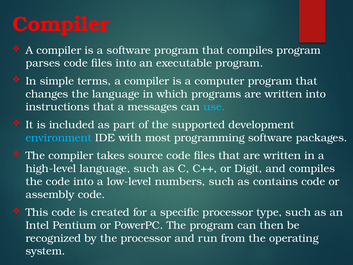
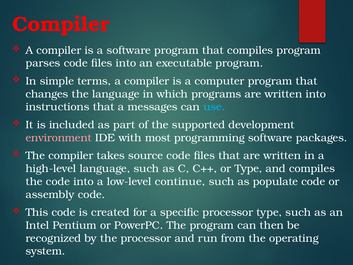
environment colour: light blue -> pink (59, 138)
or Digit: Digit -> Type (248, 168)
numbers: numbers -> continue (180, 181)
contains: contains -> populate (276, 181)
